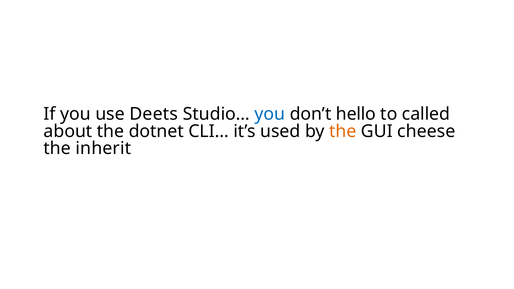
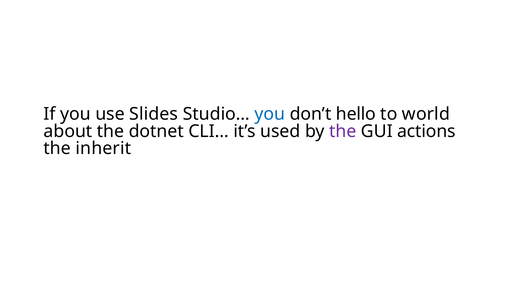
Deets: Deets -> Slides (154, 114)
called: called -> world (426, 114)
the colour: orange -> purple (343, 131)
cheese: cheese -> actions (426, 131)
